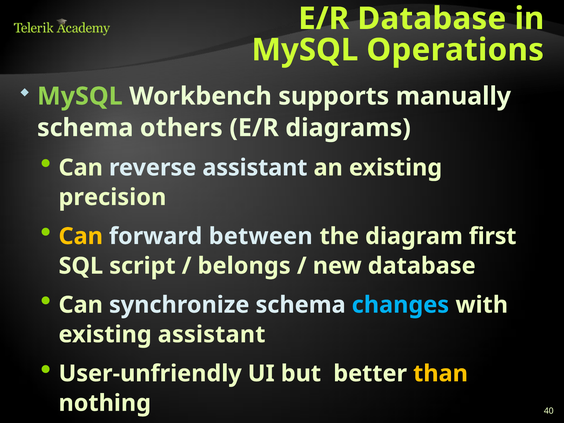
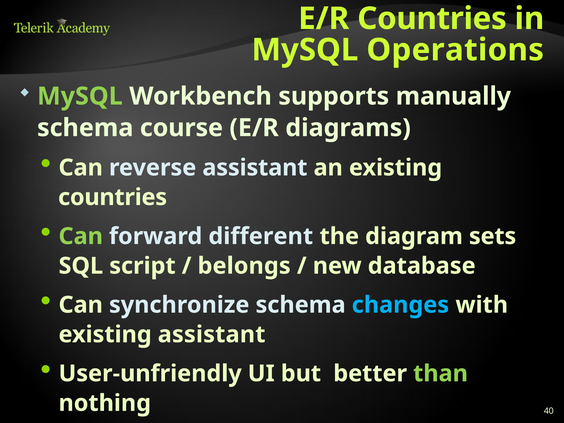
E/R Database: Database -> Countries (432, 19)
others: others -> course (181, 128)
precision: precision -> countries (113, 197)
Can colour: yellow -> light green (81, 236)
between: between -> different (261, 236)
first: first -> sets (493, 236)
than colour: yellow -> light green (441, 374)
